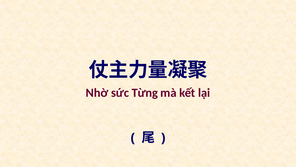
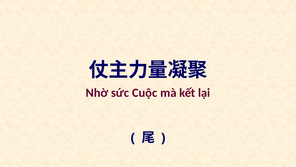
Từng: Từng -> Cuộc (145, 93)
